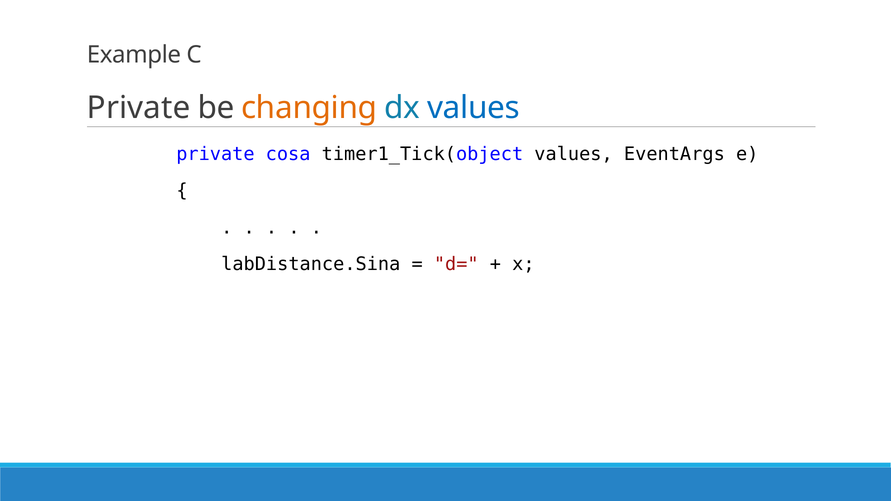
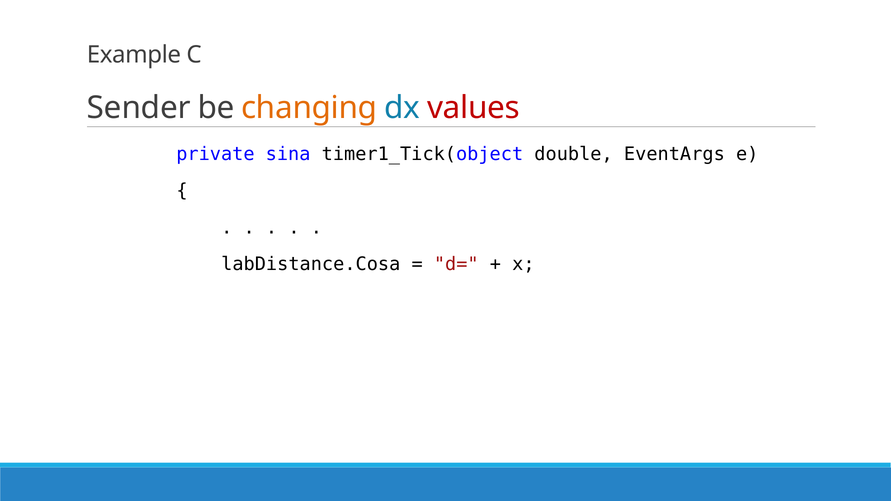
Private: Private -> Sender (139, 108)
values colour: blue -> red (474, 108)
cosa: cosa -> sina (288, 154)
timer1_Tick(object values: values -> double (574, 154)
labDistance.Sina: labDistance.Sina -> labDistance.Cosa (311, 264)
